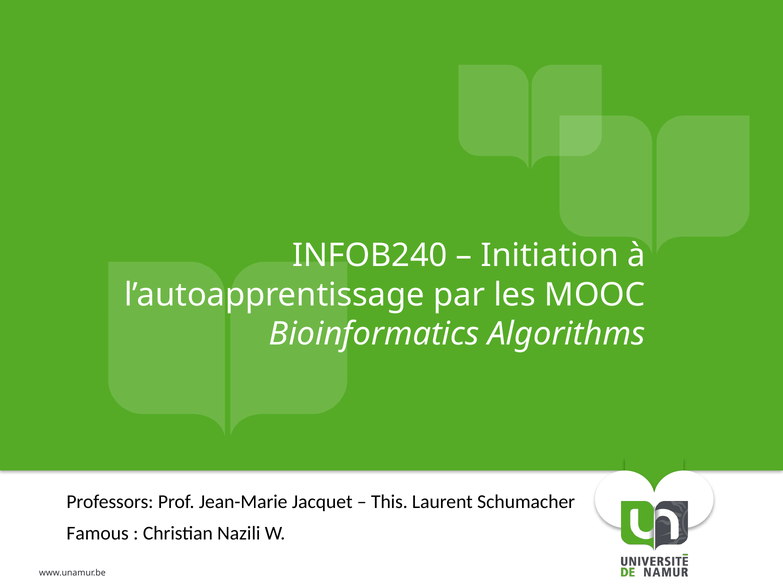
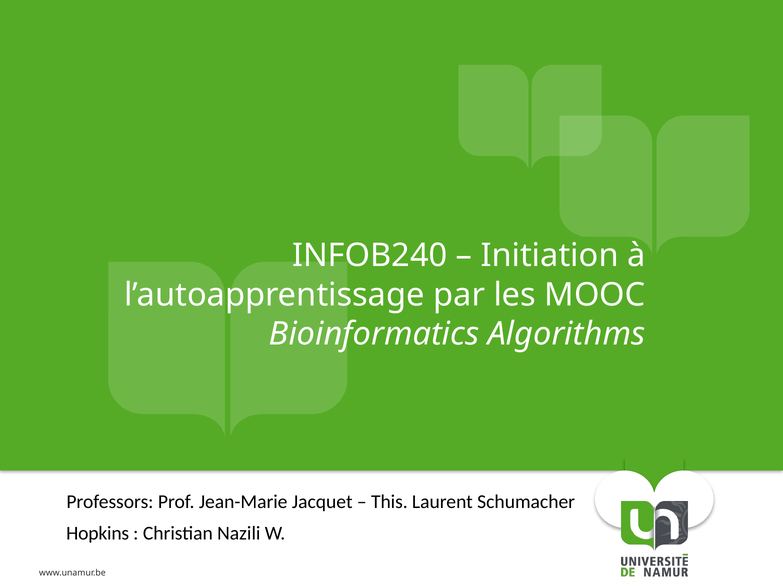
Famous: Famous -> Hopkins (98, 534)
